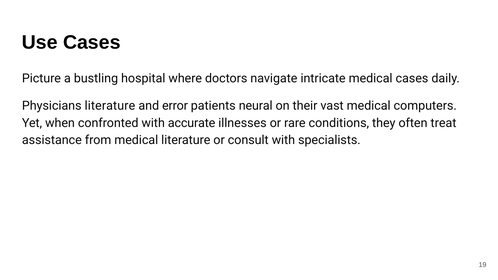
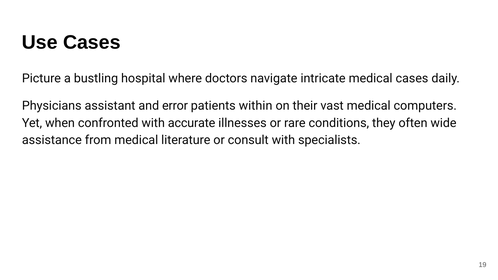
Physicians literature: literature -> assistant (110, 106)
neural: neural -> within (256, 106)
treat: treat -> wide (444, 123)
